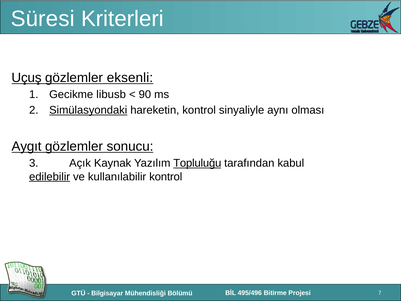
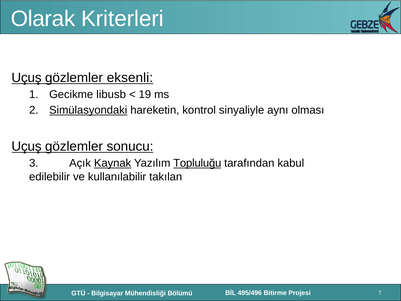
Süresi: Süresi -> Olarak (43, 19)
90: 90 -> 19 (145, 95)
Aygıt: Aygıt -> Uçuş (27, 146)
Kaynak underline: none -> present (113, 163)
edilebilir underline: present -> none (50, 177)
kullanılabilir kontrol: kontrol -> takılan (166, 177)
